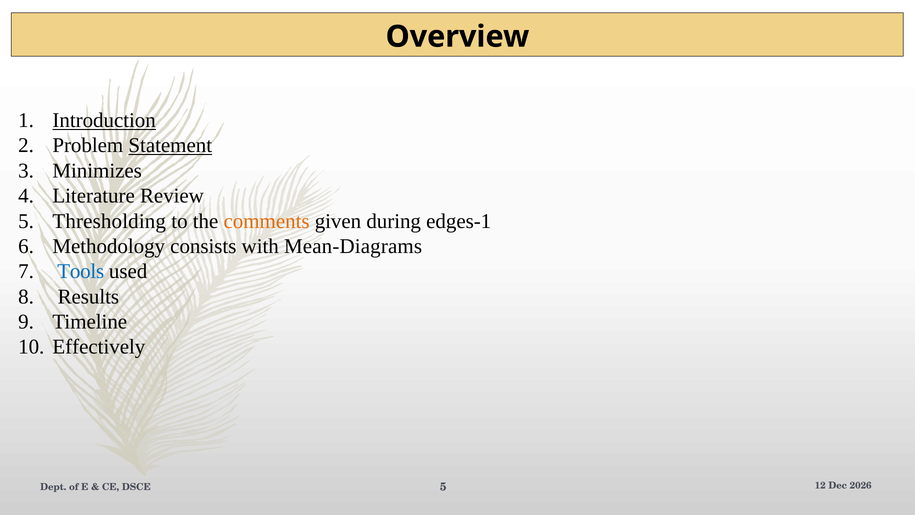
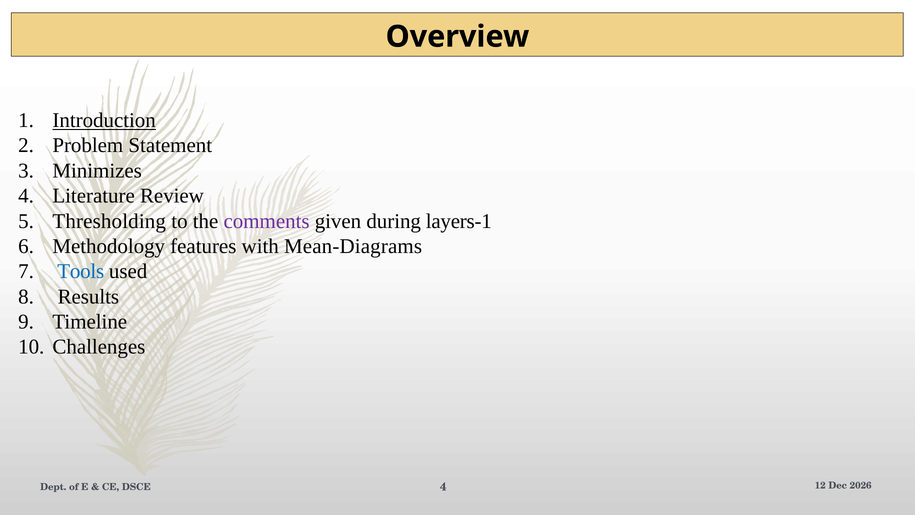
Statement underline: present -> none (170, 145)
comments colour: orange -> purple (267, 221)
edges-1: edges-1 -> layers-1 (459, 221)
consists: consists -> features (203, 246)
Effectively: Effectively -> Challenges (99, 347)
DSCE 5: 5 -> 4 (443, 487)
